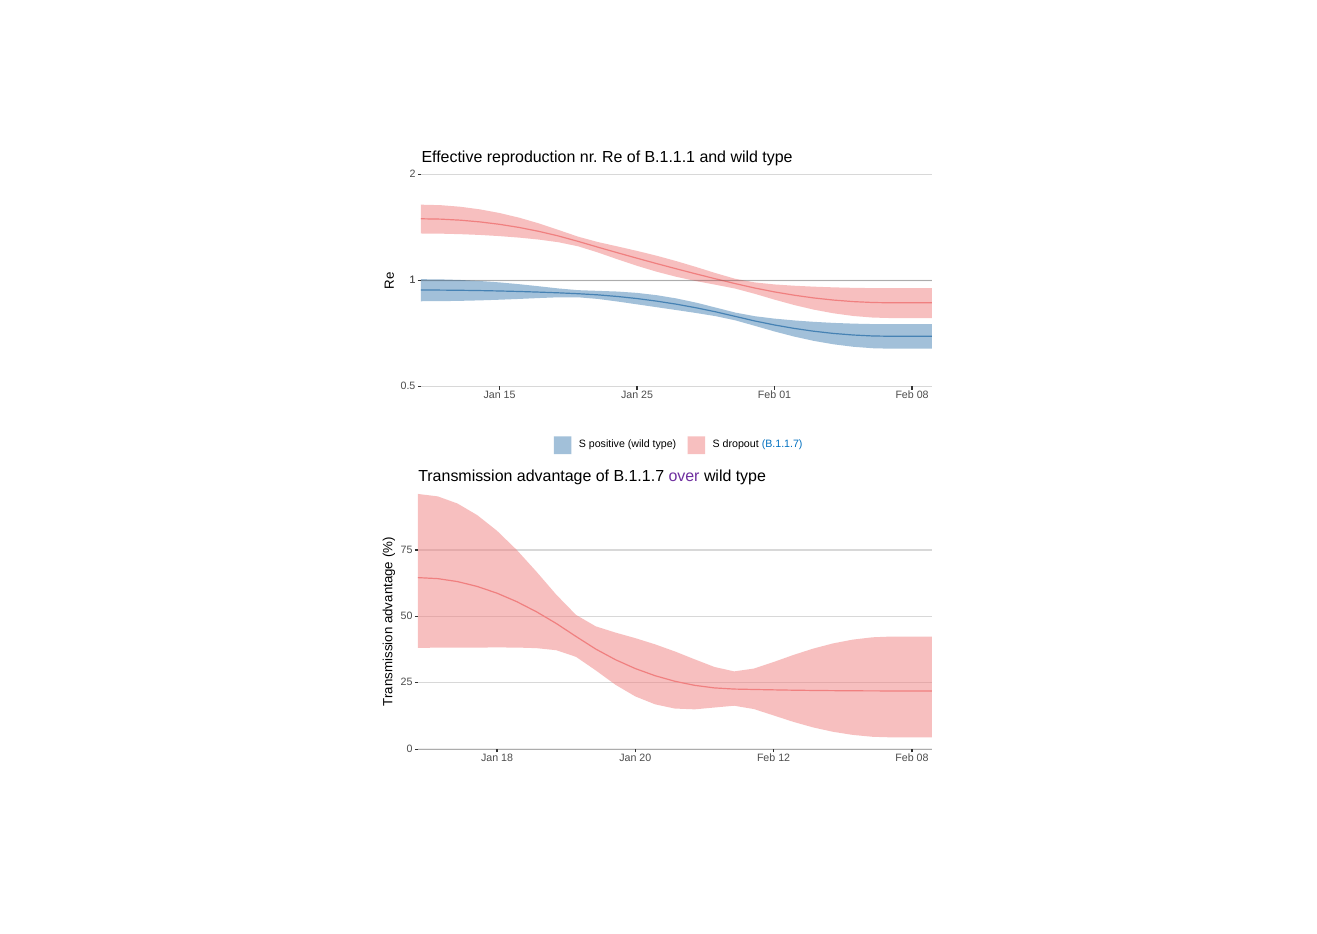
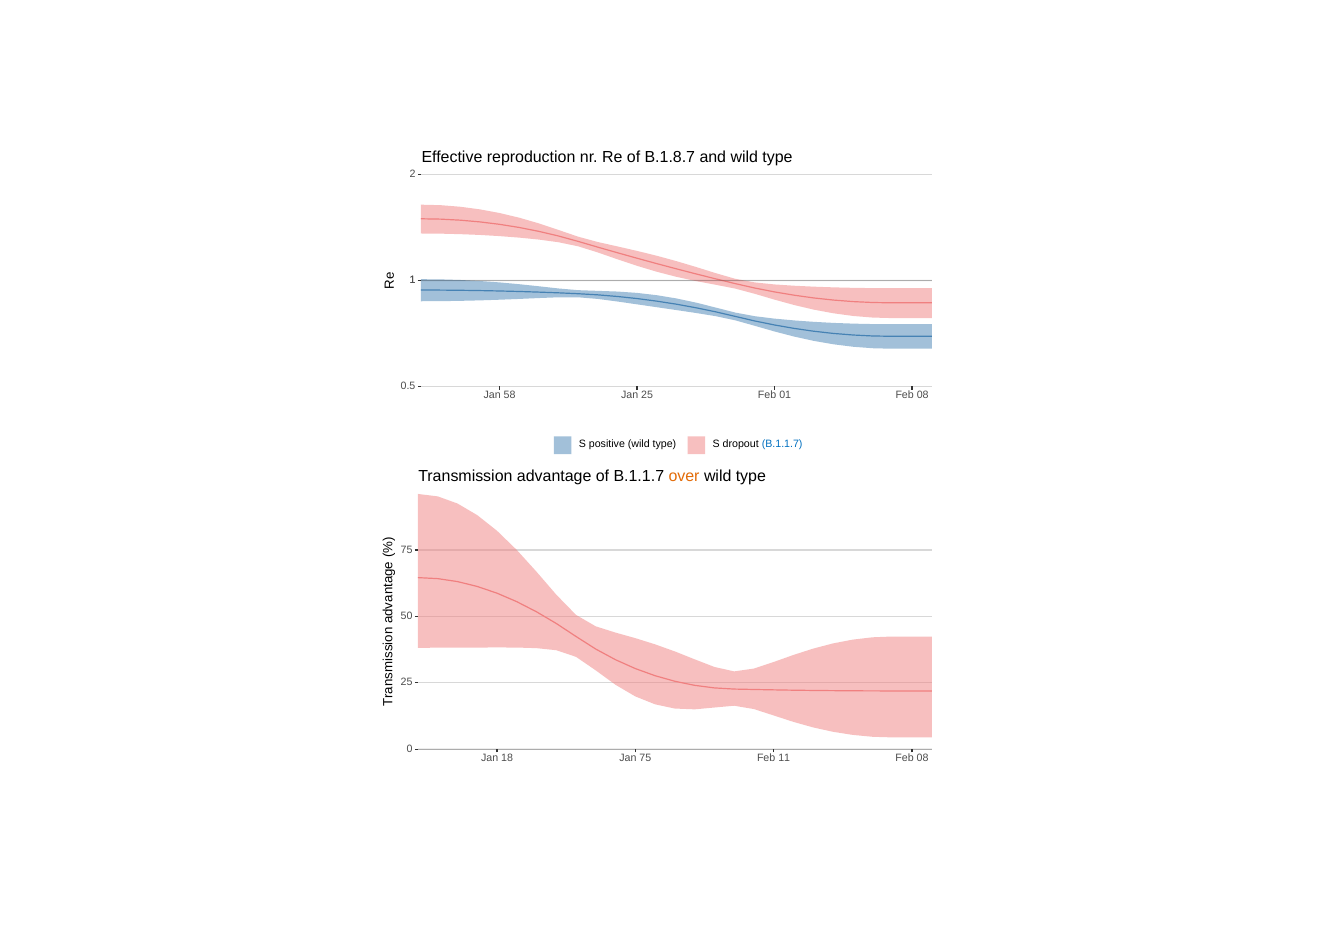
B.1.1.1: B.1.1.1 -> B.1.8.7 (670, 157)
15: 15 -> 58 (510, 395)
over colour: purple -> orange (684, 476)
Jan 20: 20 -> 75 (645, 758)
Feb 12: 12 -> 11 (784, 758)
